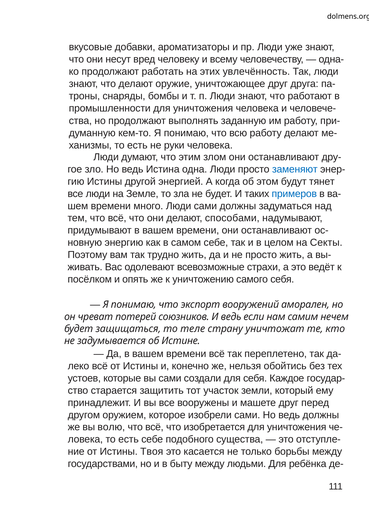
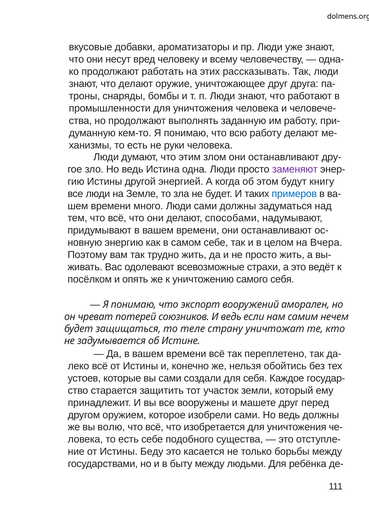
увлечённость: увлечённость -> рассказывать (256, 72)
заменяют colour: blue -> purple (295, 169)
тянет: тянет -> книгу (322, 182)
Секты: Секты -> Вчера (326, 243)
Твоя: Твоя -> Беду (152, 452)
